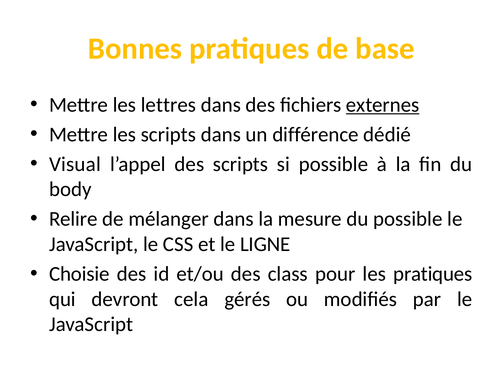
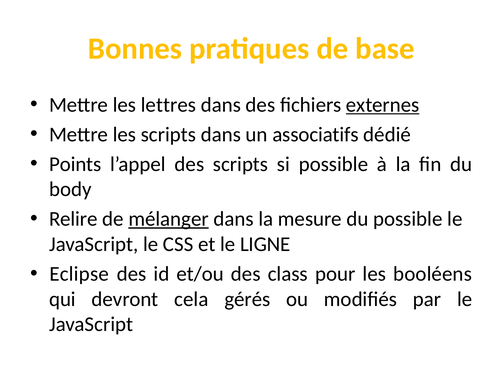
différence: différence -> associatifs (316, 134)
Visual: Visual -> Points (75, 164)
mélanger underline: none -> present (169, 219)
Choisie: Choisie -> Eclipse (79, 273)
les pratiques: pratiques -> booléens (433, 273)
